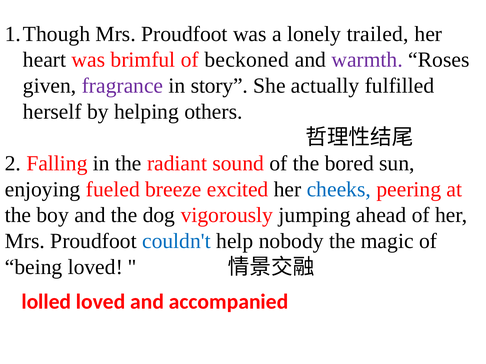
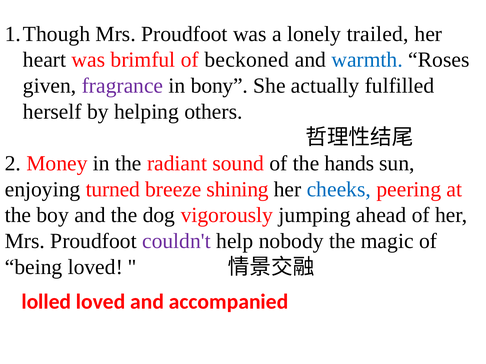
warmth colour: purple -> blue (367, 60)
story: story -> bony (219, 86)
Falling: Falling -> Money (57, 164)
bored: bored -> hands (349, 164)
fueled: fueled -> turned (113, 190)
excited: excited -> shining (238, 190)
couldn't colour: blue -> purple (176, 241)
